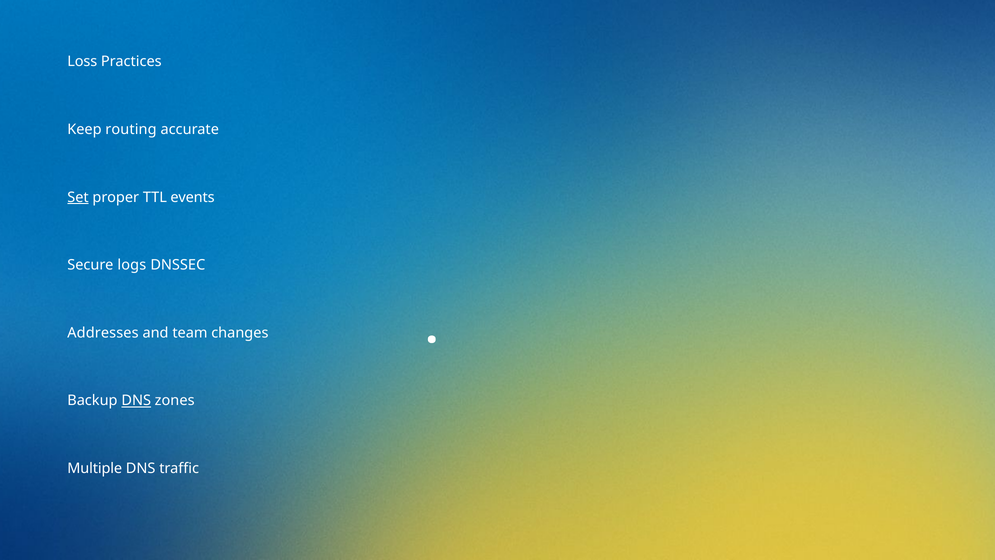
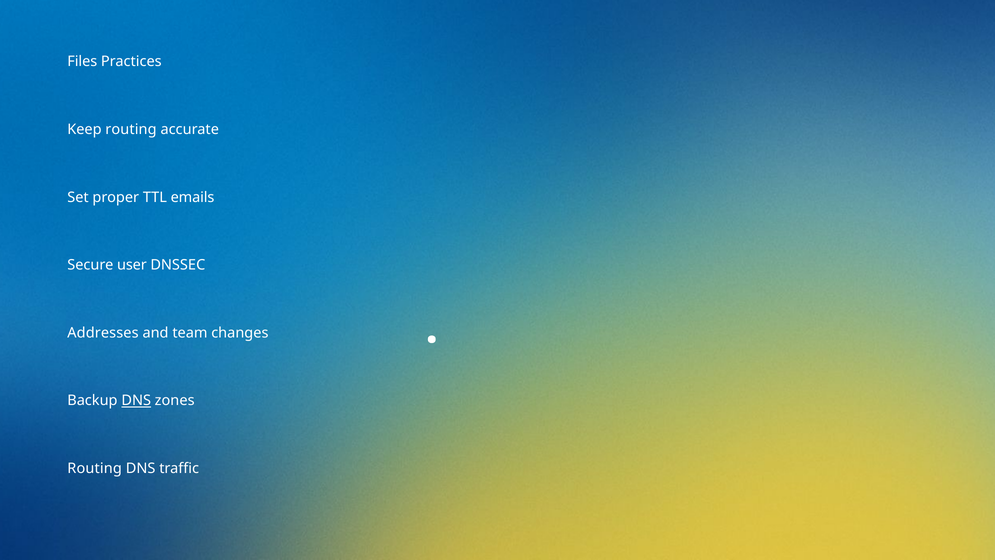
Loss: Loss -> Files (82, 62)
Set underline: present -> none (78, 197)
events: events -> emails (193, 197)
logs: logs -> user (132, 265)
Multiple: Multiple -> Routing (95, 468)
